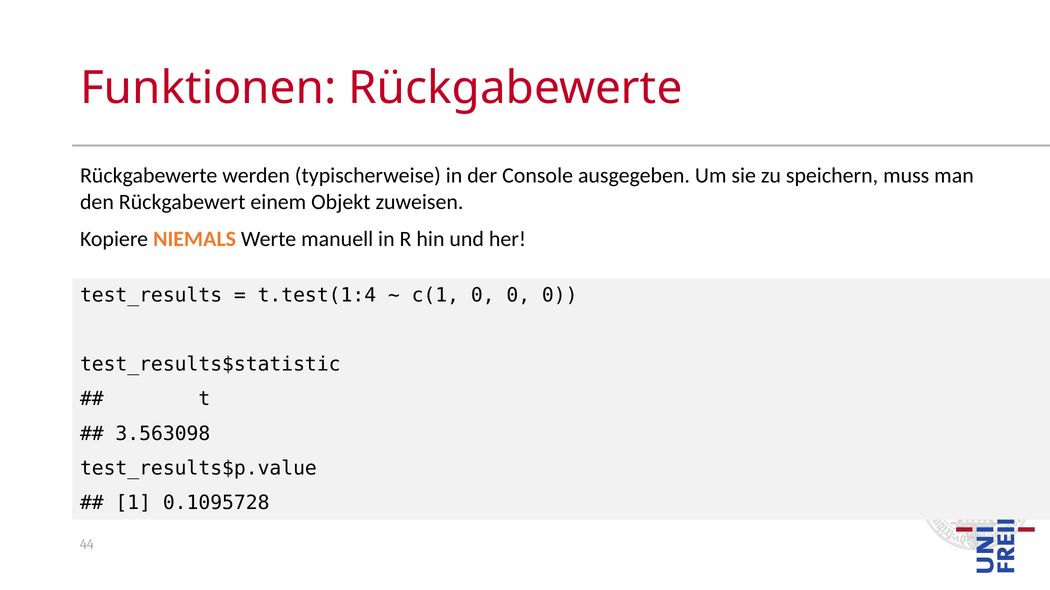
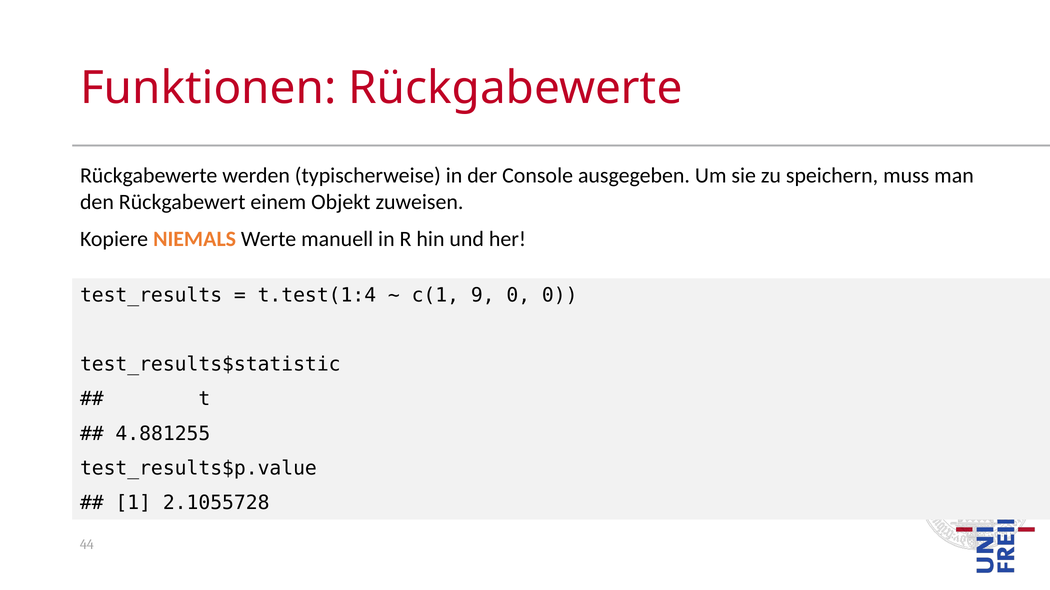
c(1 0: 0 -> 9 (483, 296)
3.563098: 3.563098 -> 4.881255 (163, 434)
0.1095728: 0.1095728 -> 2.1055728 (216, 503)
